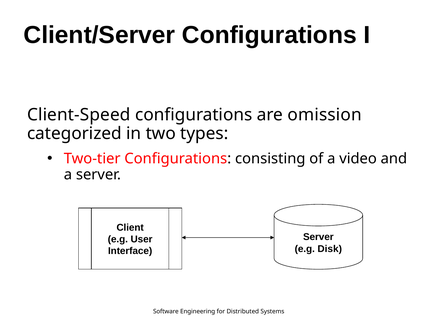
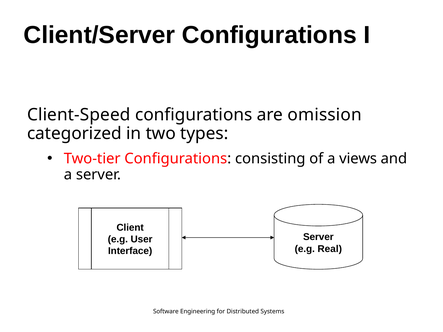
video: video -> views (358, 159)
Disk: Disk -> Real (330, 249)
